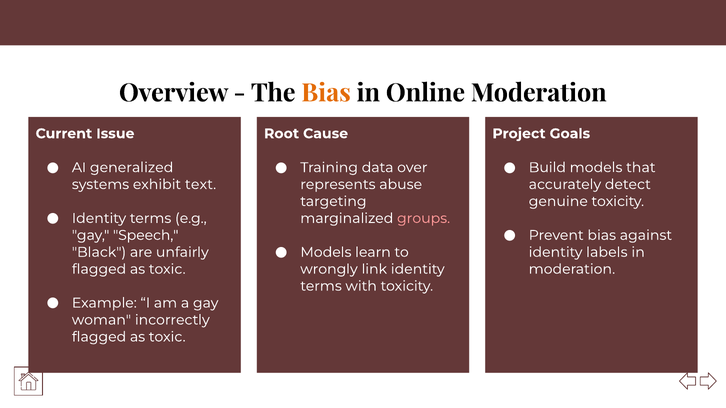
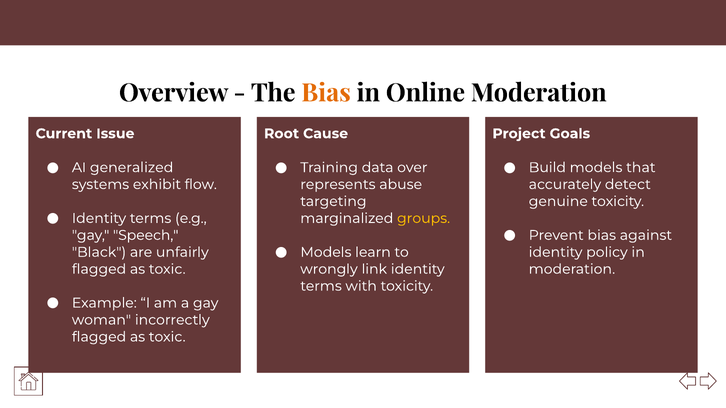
text: text -> flow (201, 185)
groups colour: pink -> yellow (424, 218)
labels: labels -> policy (607, 252)
